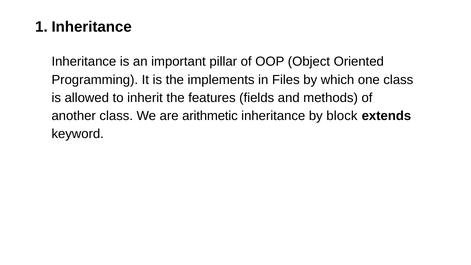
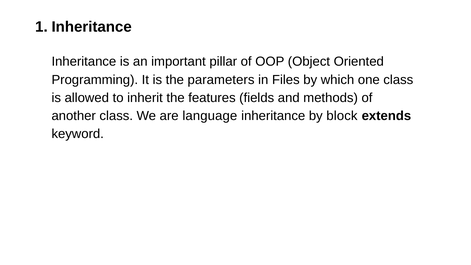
implements: implements -> parameters (221, 80)
arithmetic: arithmetic -> language (210, 116)
